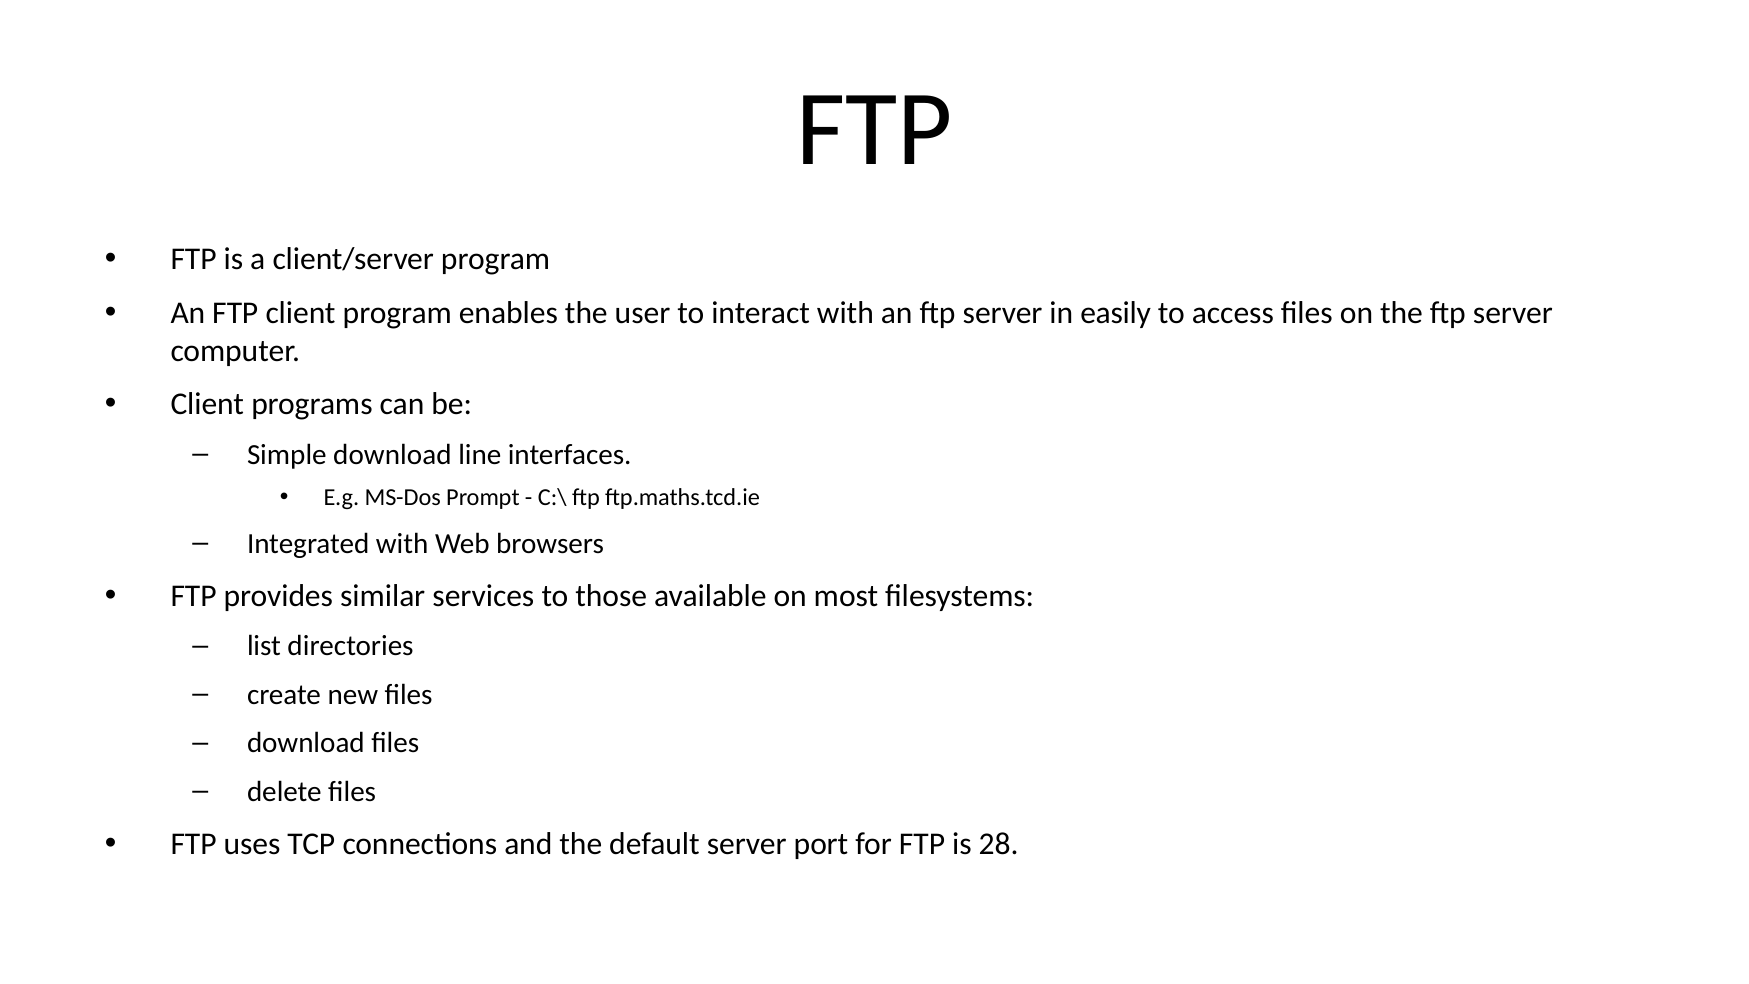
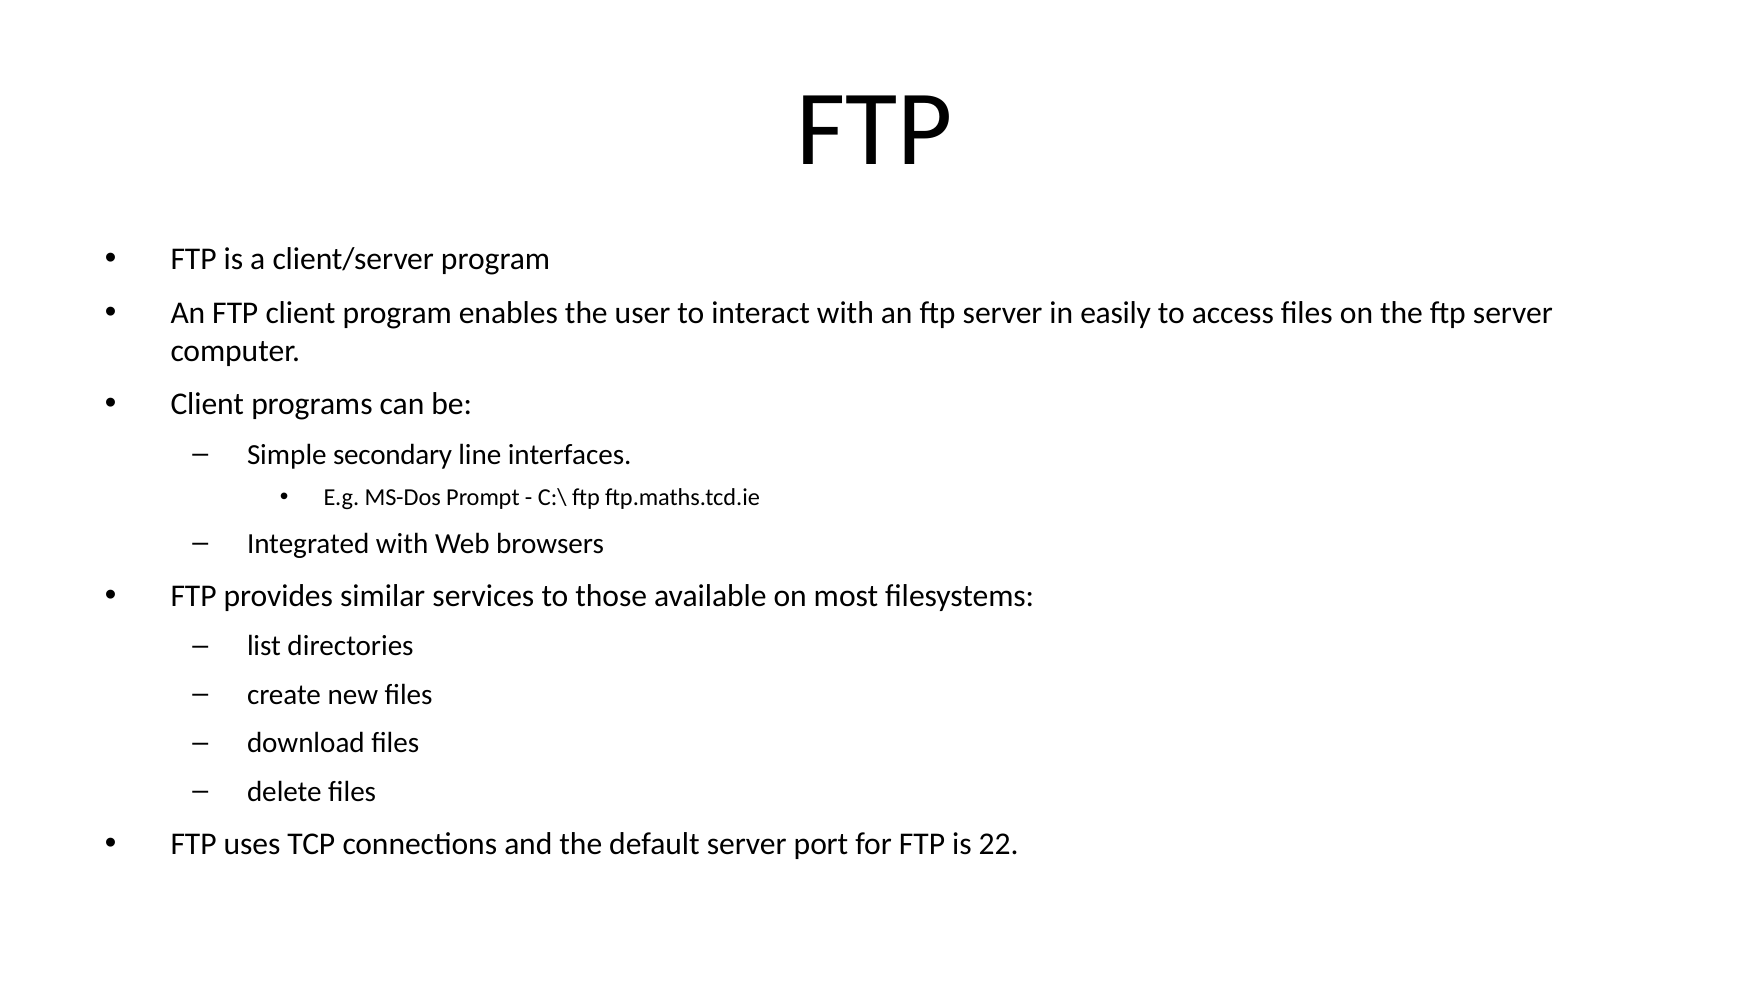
Simple download: download -> secondary (393, 454)
28: 28 -> 22 (999, 844)
